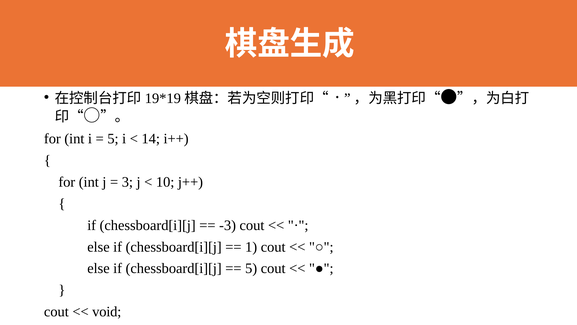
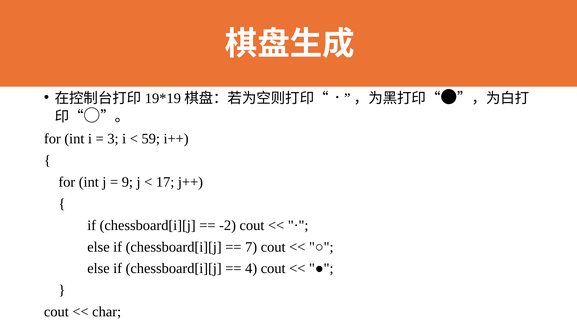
5: 5 -> 3 (113, 139)
14: 14 -> 59 (151, 139)
3: 3 -> 9 (127, 182)
10: 10 -> 17 (165, 182)
-3: -3 -> -2 (228, 225)
1: 1 -> 7 (251, 247)
5: 5 -> 4 (251, 268)
void: void -> char (107, 311)
